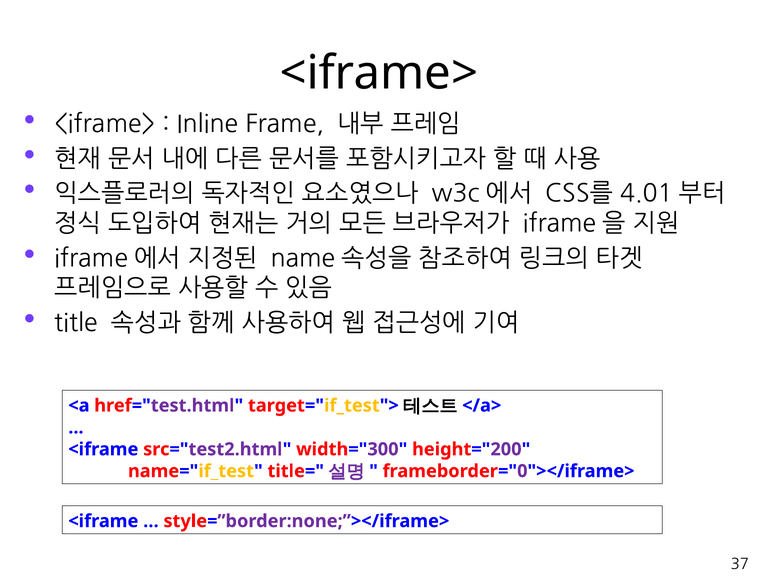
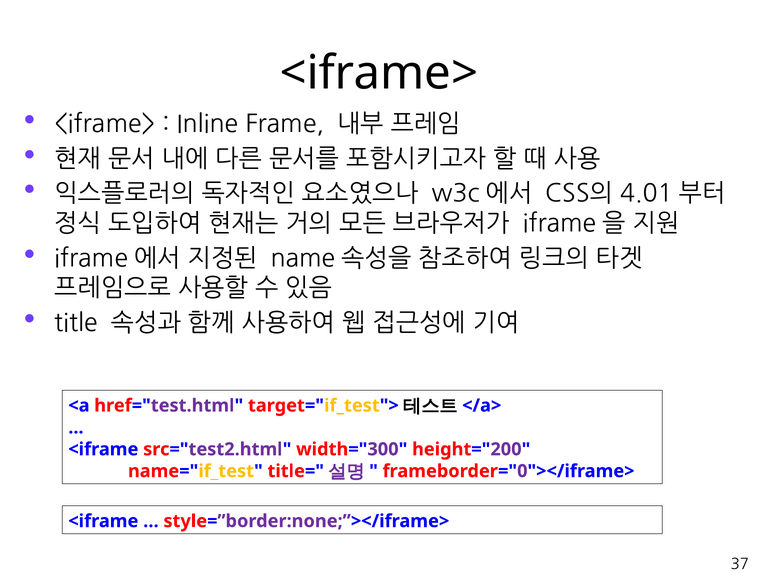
CSS를: CSS를 -> CSS의 (579, 194)
